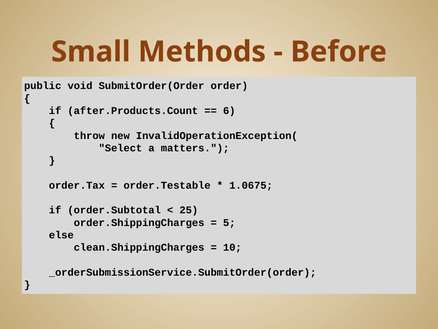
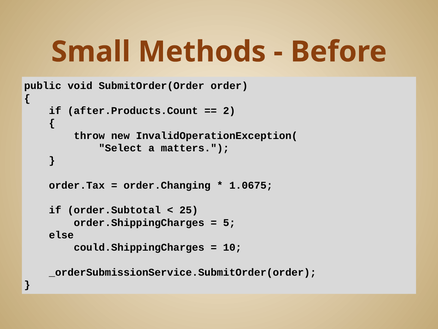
6: 6 -> 2 (229, 111)
order.Testable: order.Testable -> order.Changing (167, 185)
clean.ShippingCharges: clean.ShippingCharges -> could.ShippingCharges (139, 247)
